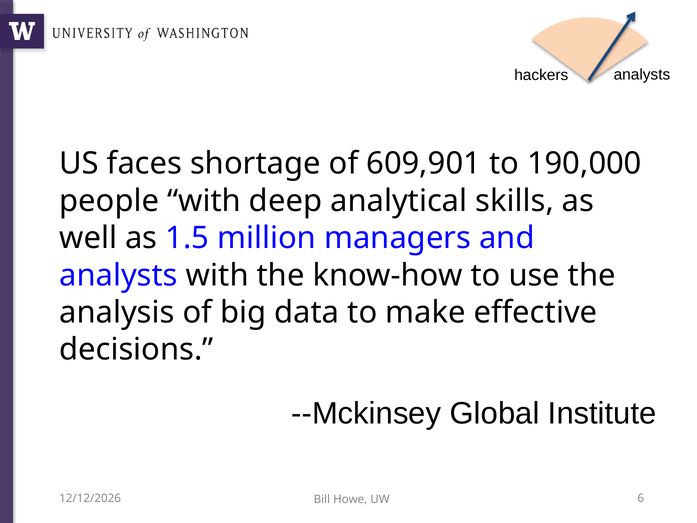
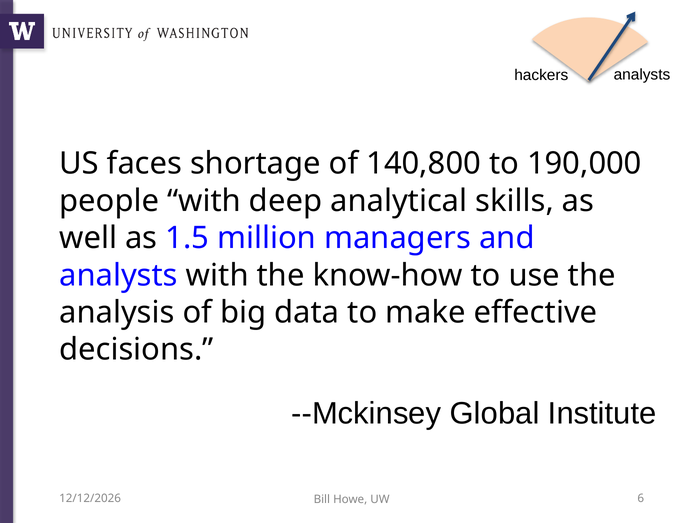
609,901: 609,901 -> 140,800 (424, 164)
